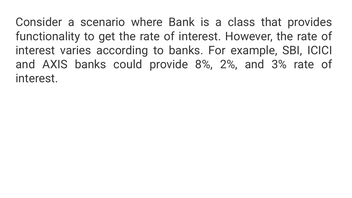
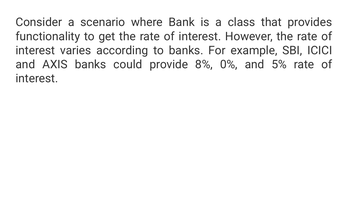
2%: 2% -> 0% (229, 65)
3%: 3% -> 5% (279, 65)
